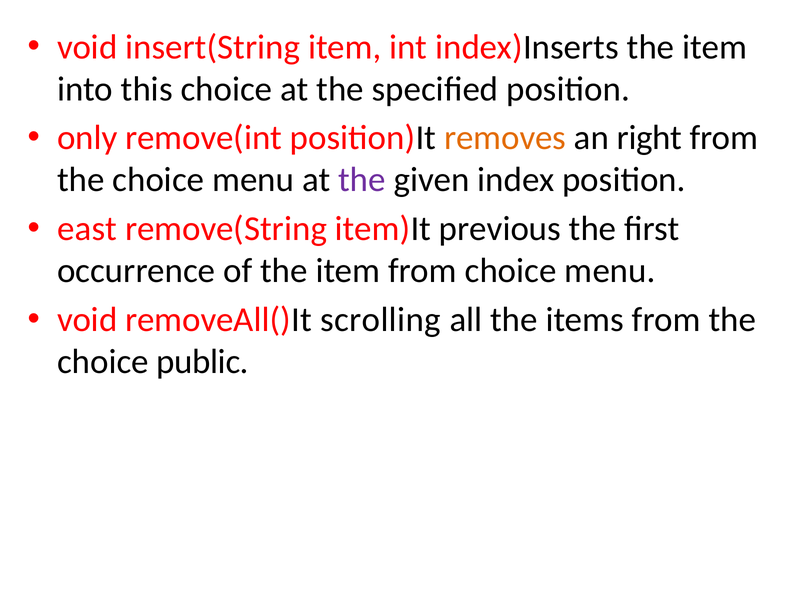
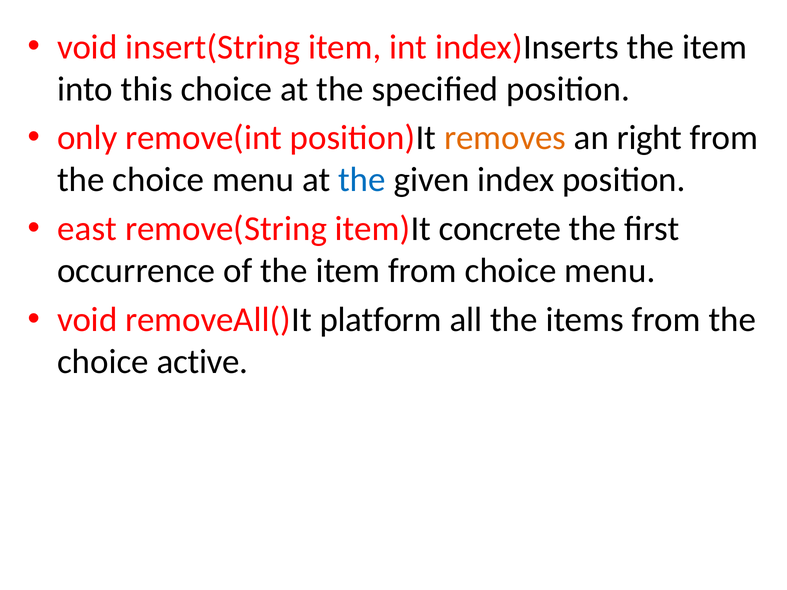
the colour: purple -> blue (362, 180)
previous: previous -> concrete (500, 229)
scrolling: scrolling -> platform (381, 320)
public: public -> active (202, 362)
